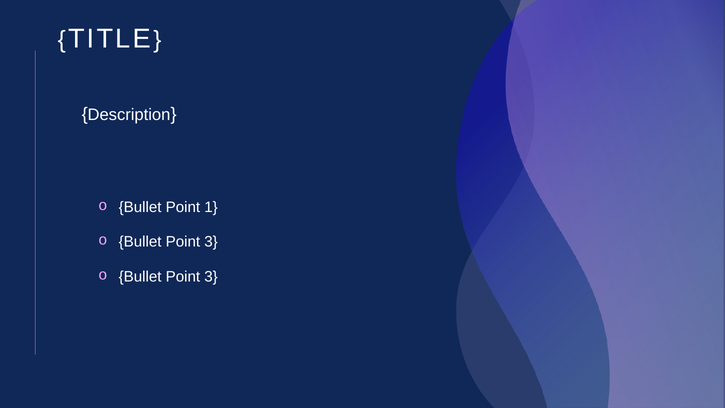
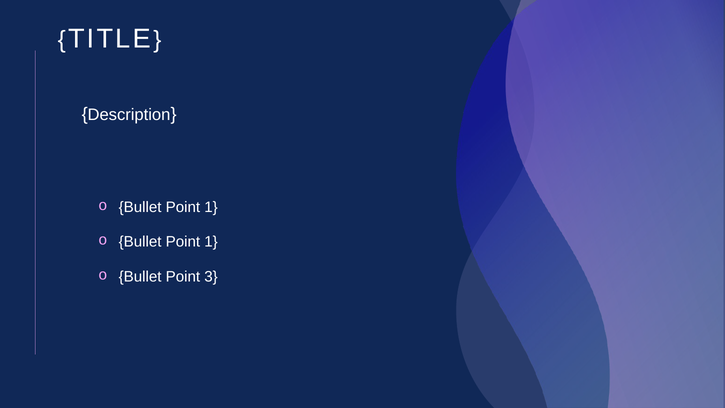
3: 3 -> 1 (211, 242)
